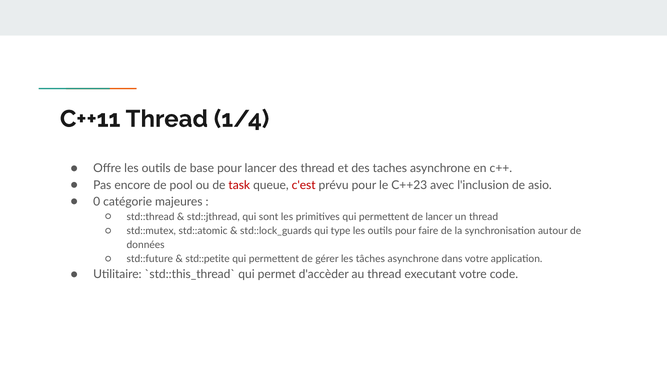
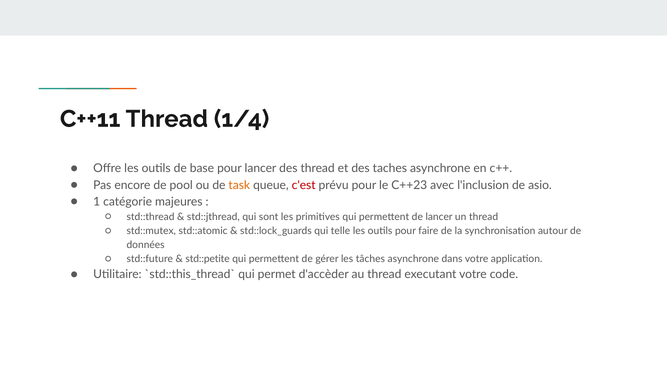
task colour: red -> orange (239, 185)
0: 0 -> 1 (97, 202)
type: type -> telle (340, 231)
